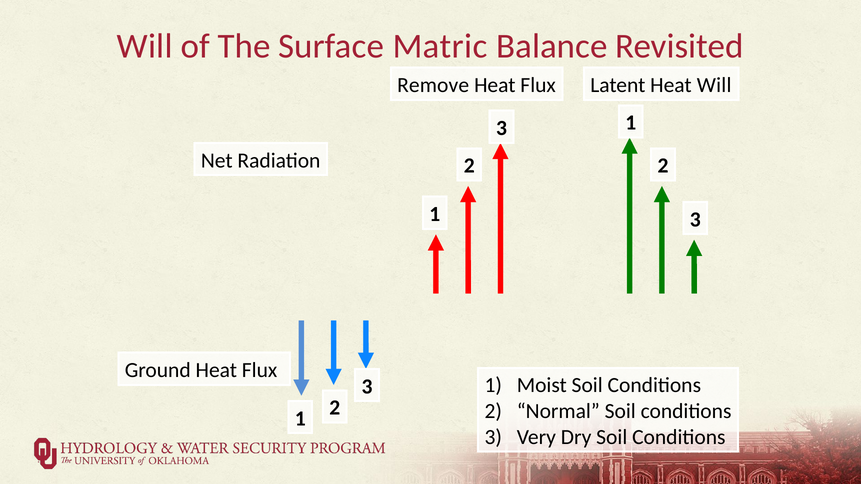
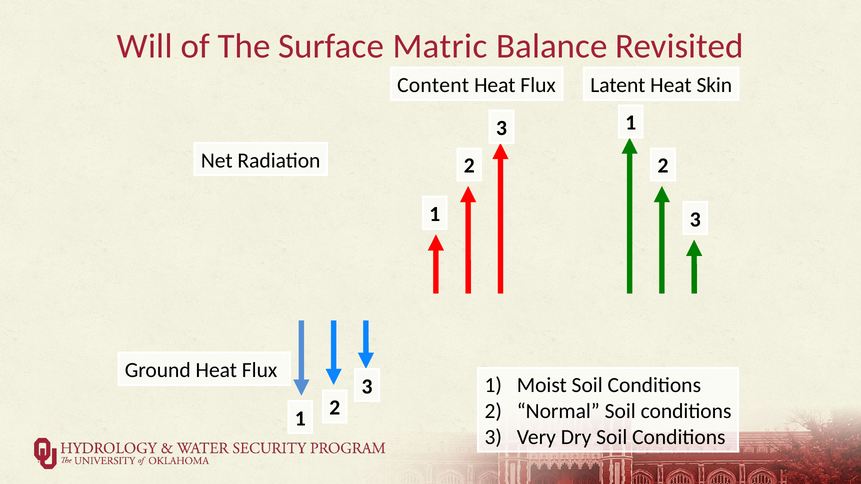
Remove: Remove -> Content (433, 85)
Heat Will: Will -> Skin (714, 85)
